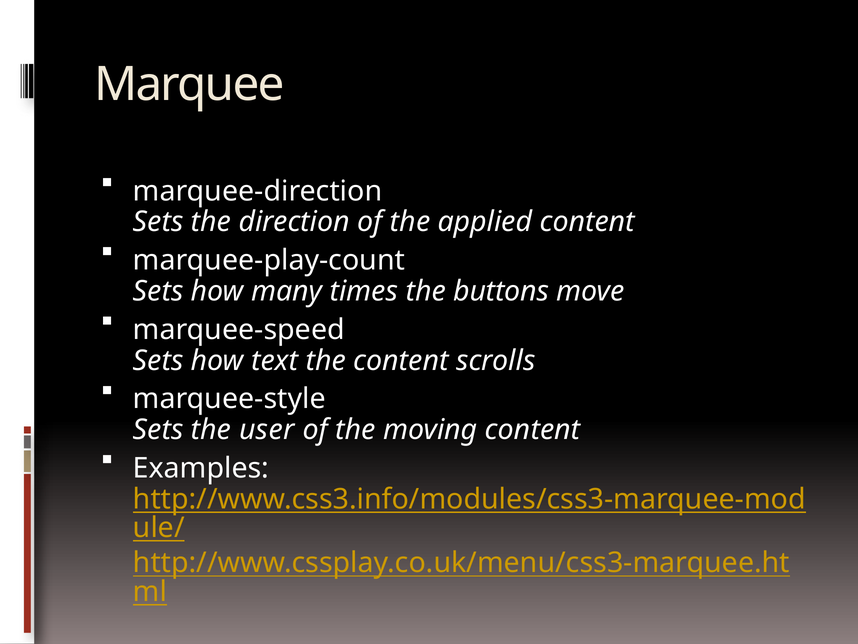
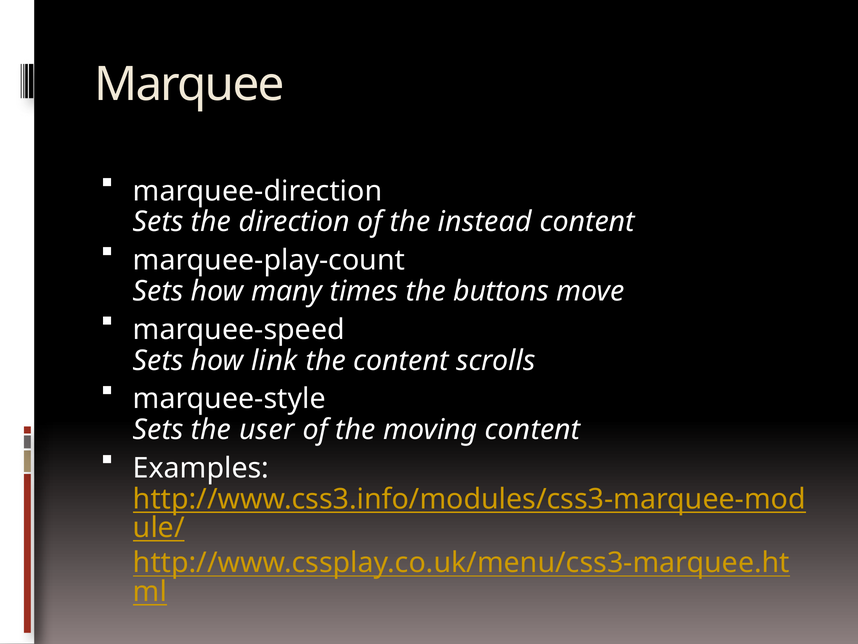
applied: applied -> instead (485, 222)
text: text -> link (274, 360)
